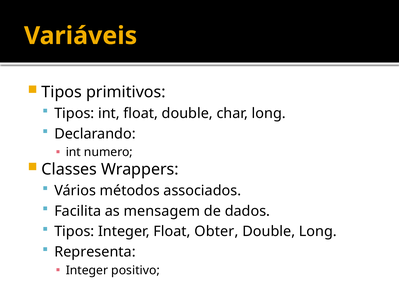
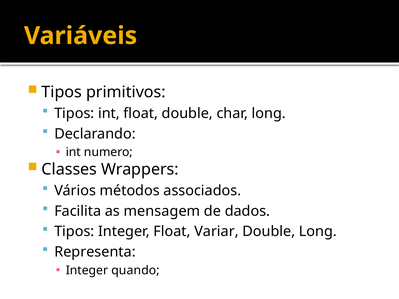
Obter: Obter -> Variar (216, 232)
positivo: positivo -> quando (136, 270)
